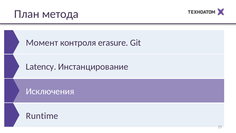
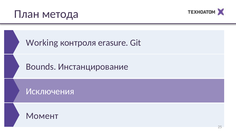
Момент: Момент -> Working (42, 43)
Latency: Latency -> Bounds (41, 67)
Runtime: Runtime -> Момент (42, 116)
